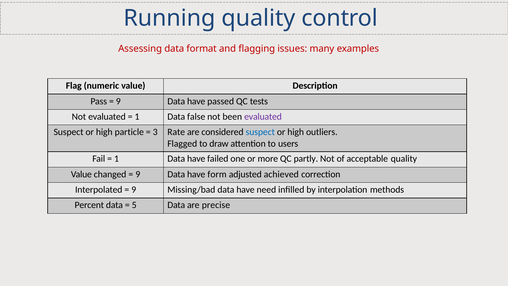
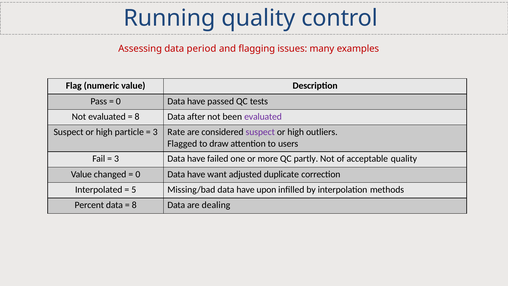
format: format -> period (201, 49)
9: 9 -> 0 (118, 101)
1: 1 -> 8 (137, 117)
false: false -> after (196, 117)
suspect colour: blue -> purple (260, 132)
1: 1 -> 3 (116, 159)
9: 9 -> 0 (138, 174)
form: form -> want (217, 174)
achieved: achieved -> duplicate (281, 174)
9: 9 -> 5 (134, 190)
need: need -> upon (266, 190)
5: 5 -> 8 (134, 205)
precise: precise -> dealing (216, 205)
